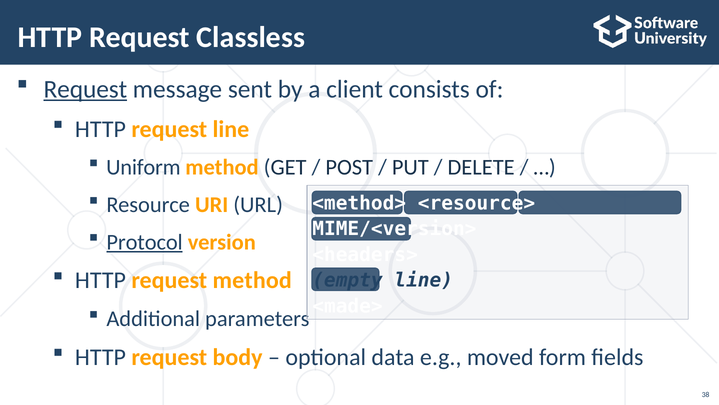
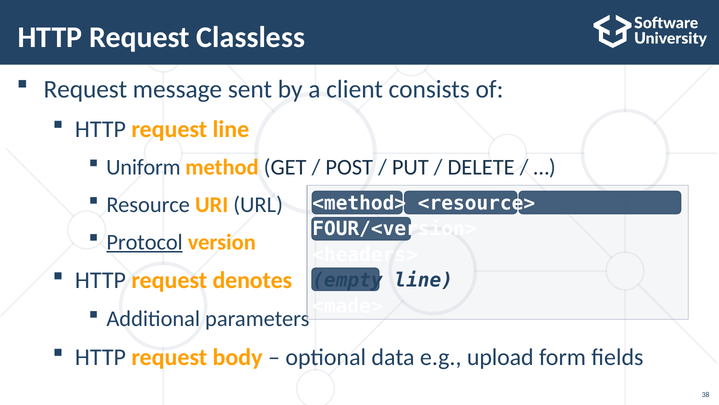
Request underline: present -> none (85, 89)
MIME/<version>: MIME/<version> -> FOUR/<version> (394, 229)
request method: method -> denotes (252, 280)
moved: moved -> upload (500, 357)
